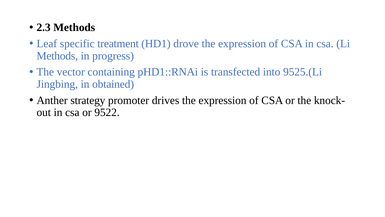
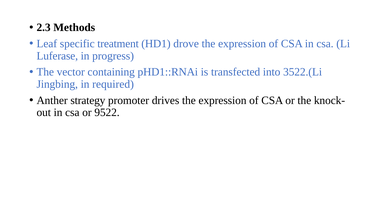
Methods: Methods -> Luferase (57, 56)
9525.(Li: 9525.(Li -> 3522.(Li (303, 72)
obtained: obtained -> required (113, 84)
